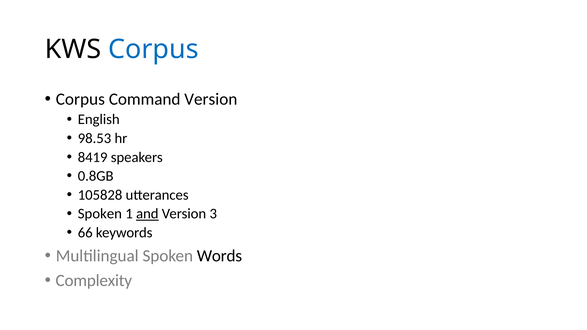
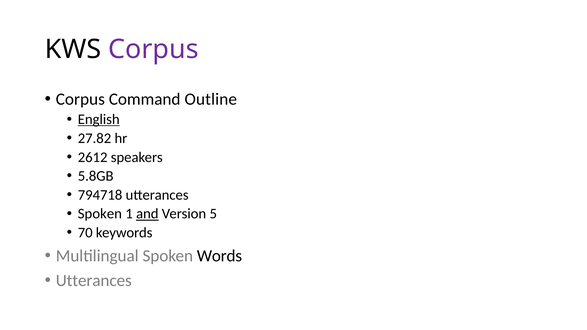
Corpus colour: blue -> purple (153, 49)
Command Version: Version -> Outline (211, 99)
English underline: none -> present (99, 119)
98.53: 98.53 -> 27.82 (94, 138)
8419: 8419 -> 2612 (93, 157)
0.8GB: 0.8GB -> 5.8GB (96, 176)
105828: 105828 -> 794718 (100, 195)
3: 3 -> 5 (213, 214)
66: 66 -> 70 (85, 233)
Complexity: Complexity -> Utterances (94, 281)
